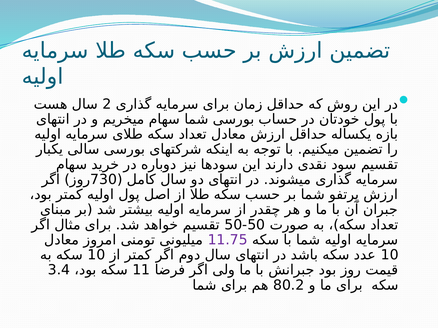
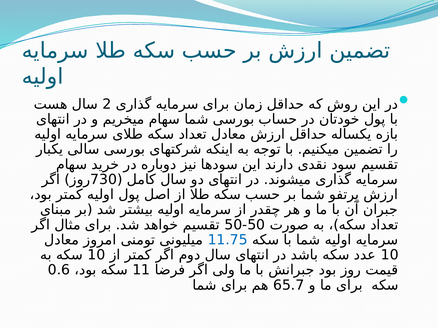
11.75 colour: purple -> blue (228, 240)
3.4: 3.4 -> 0.6 (59, 270)
80.2: 80.2 -> 65.7 (289, 285)
